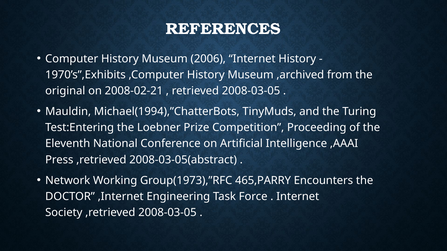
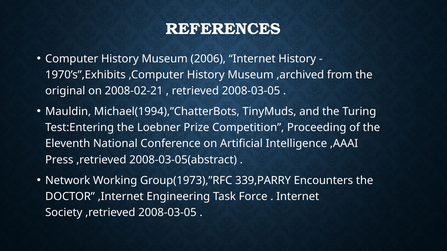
465,PARRY: 465,PARRY -> 339,PARRY (263, 181)
